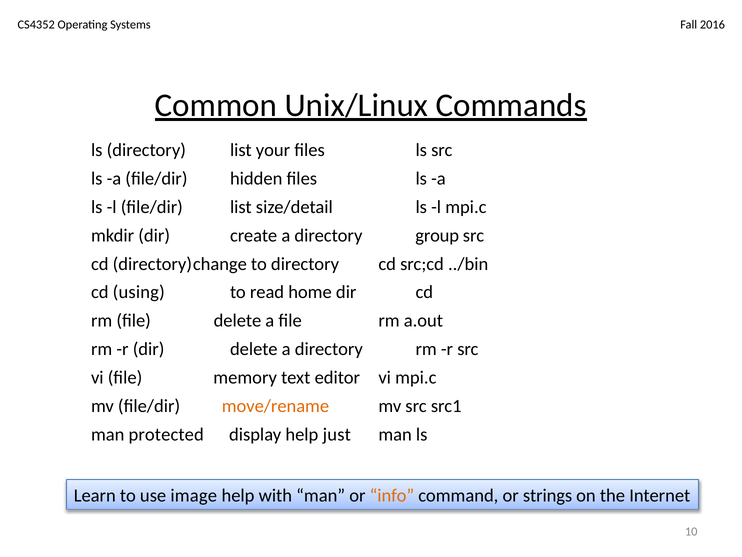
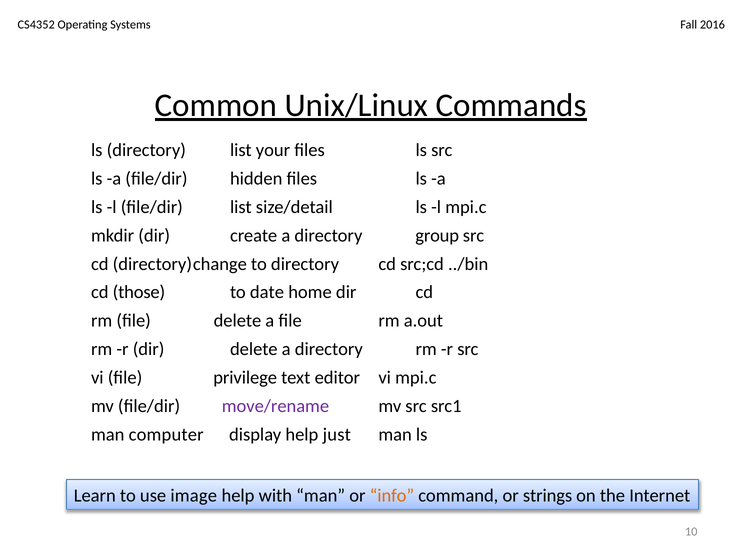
using: using -> those (139, 292)
read: read -> date (267, 292)
memory: memory -> privilege (245, 377)
move/rename colour: orange -> purple (275, 406)
protected: protected -> computer (166, 434)
